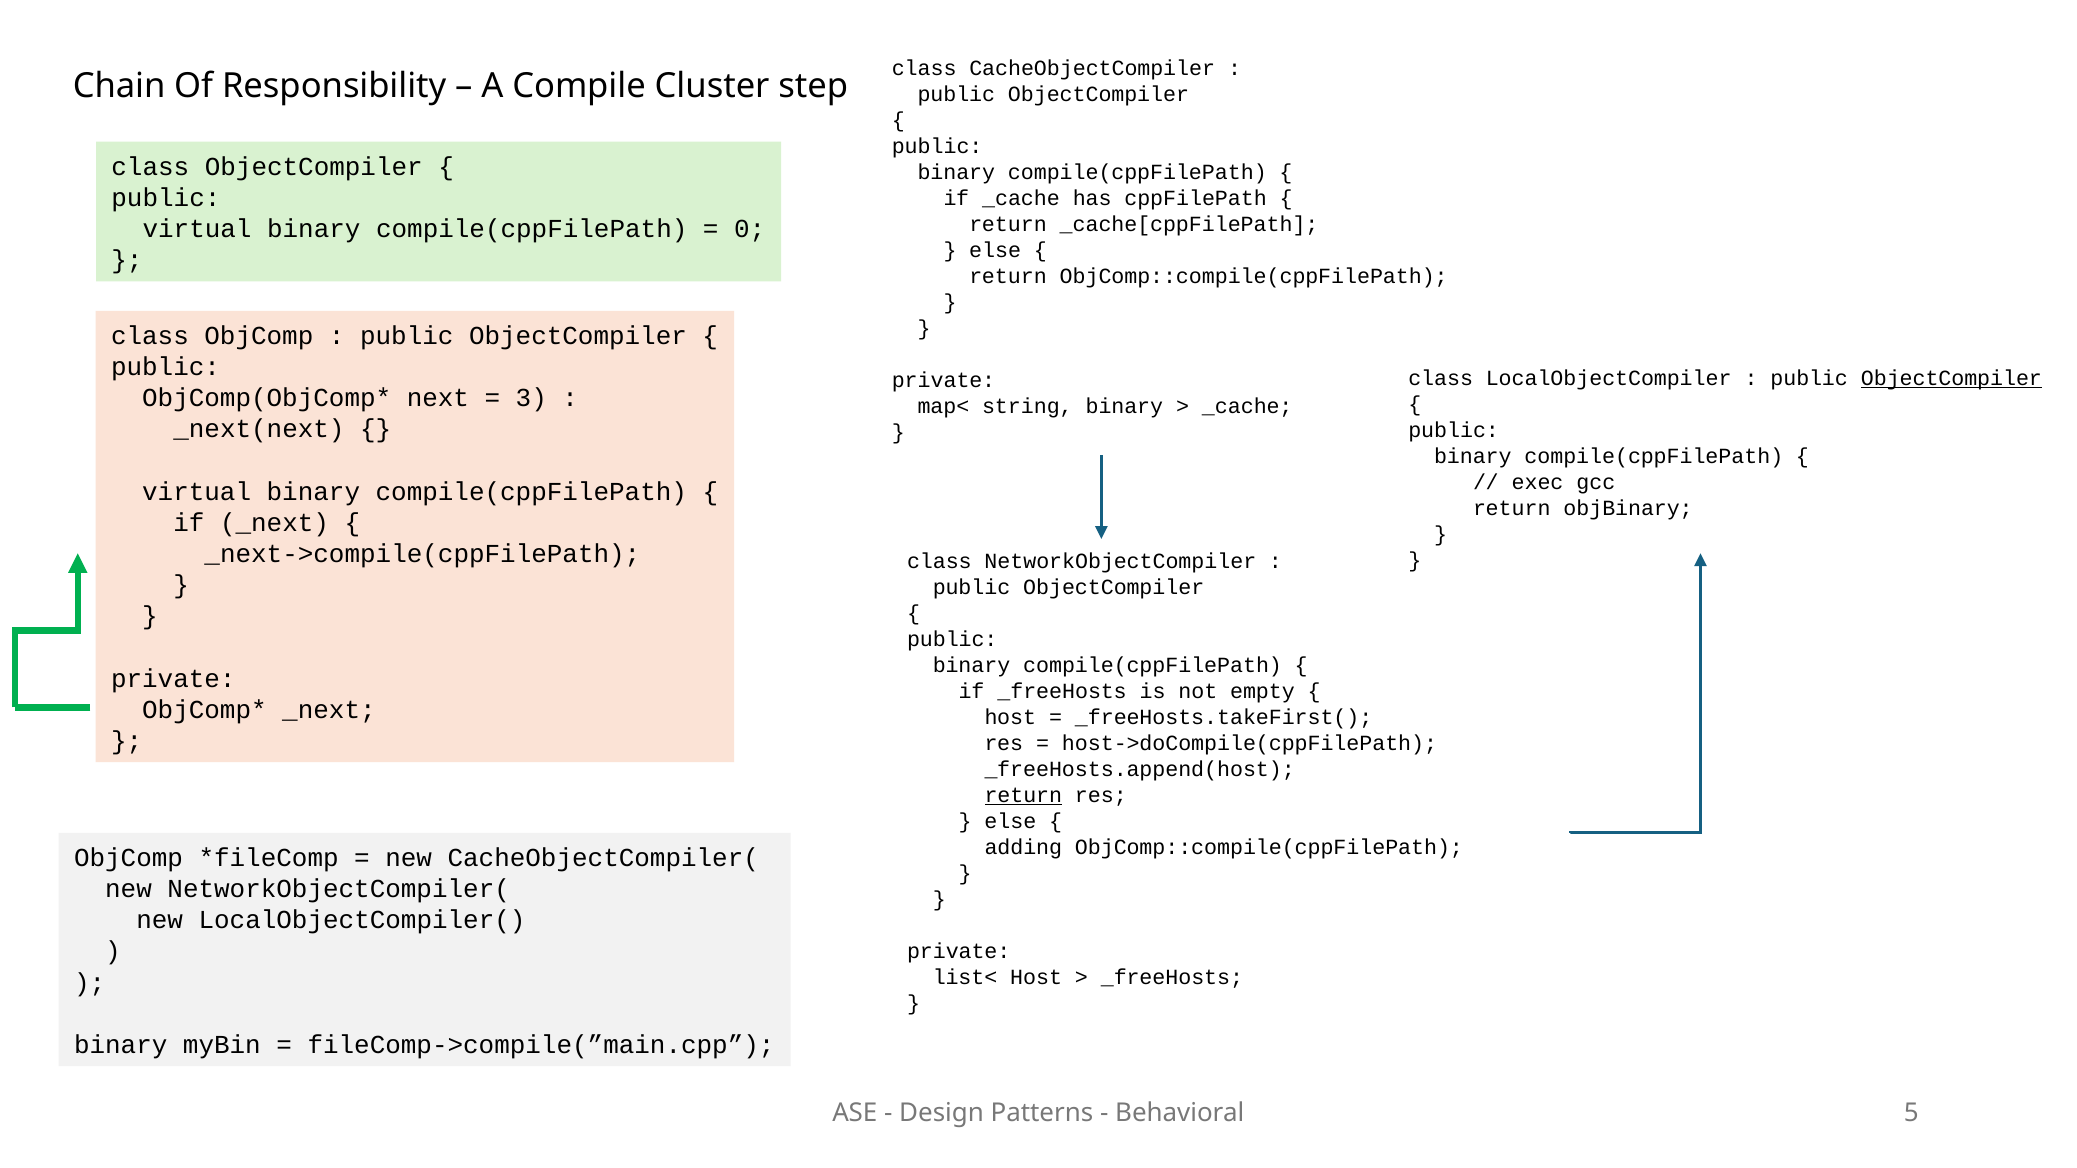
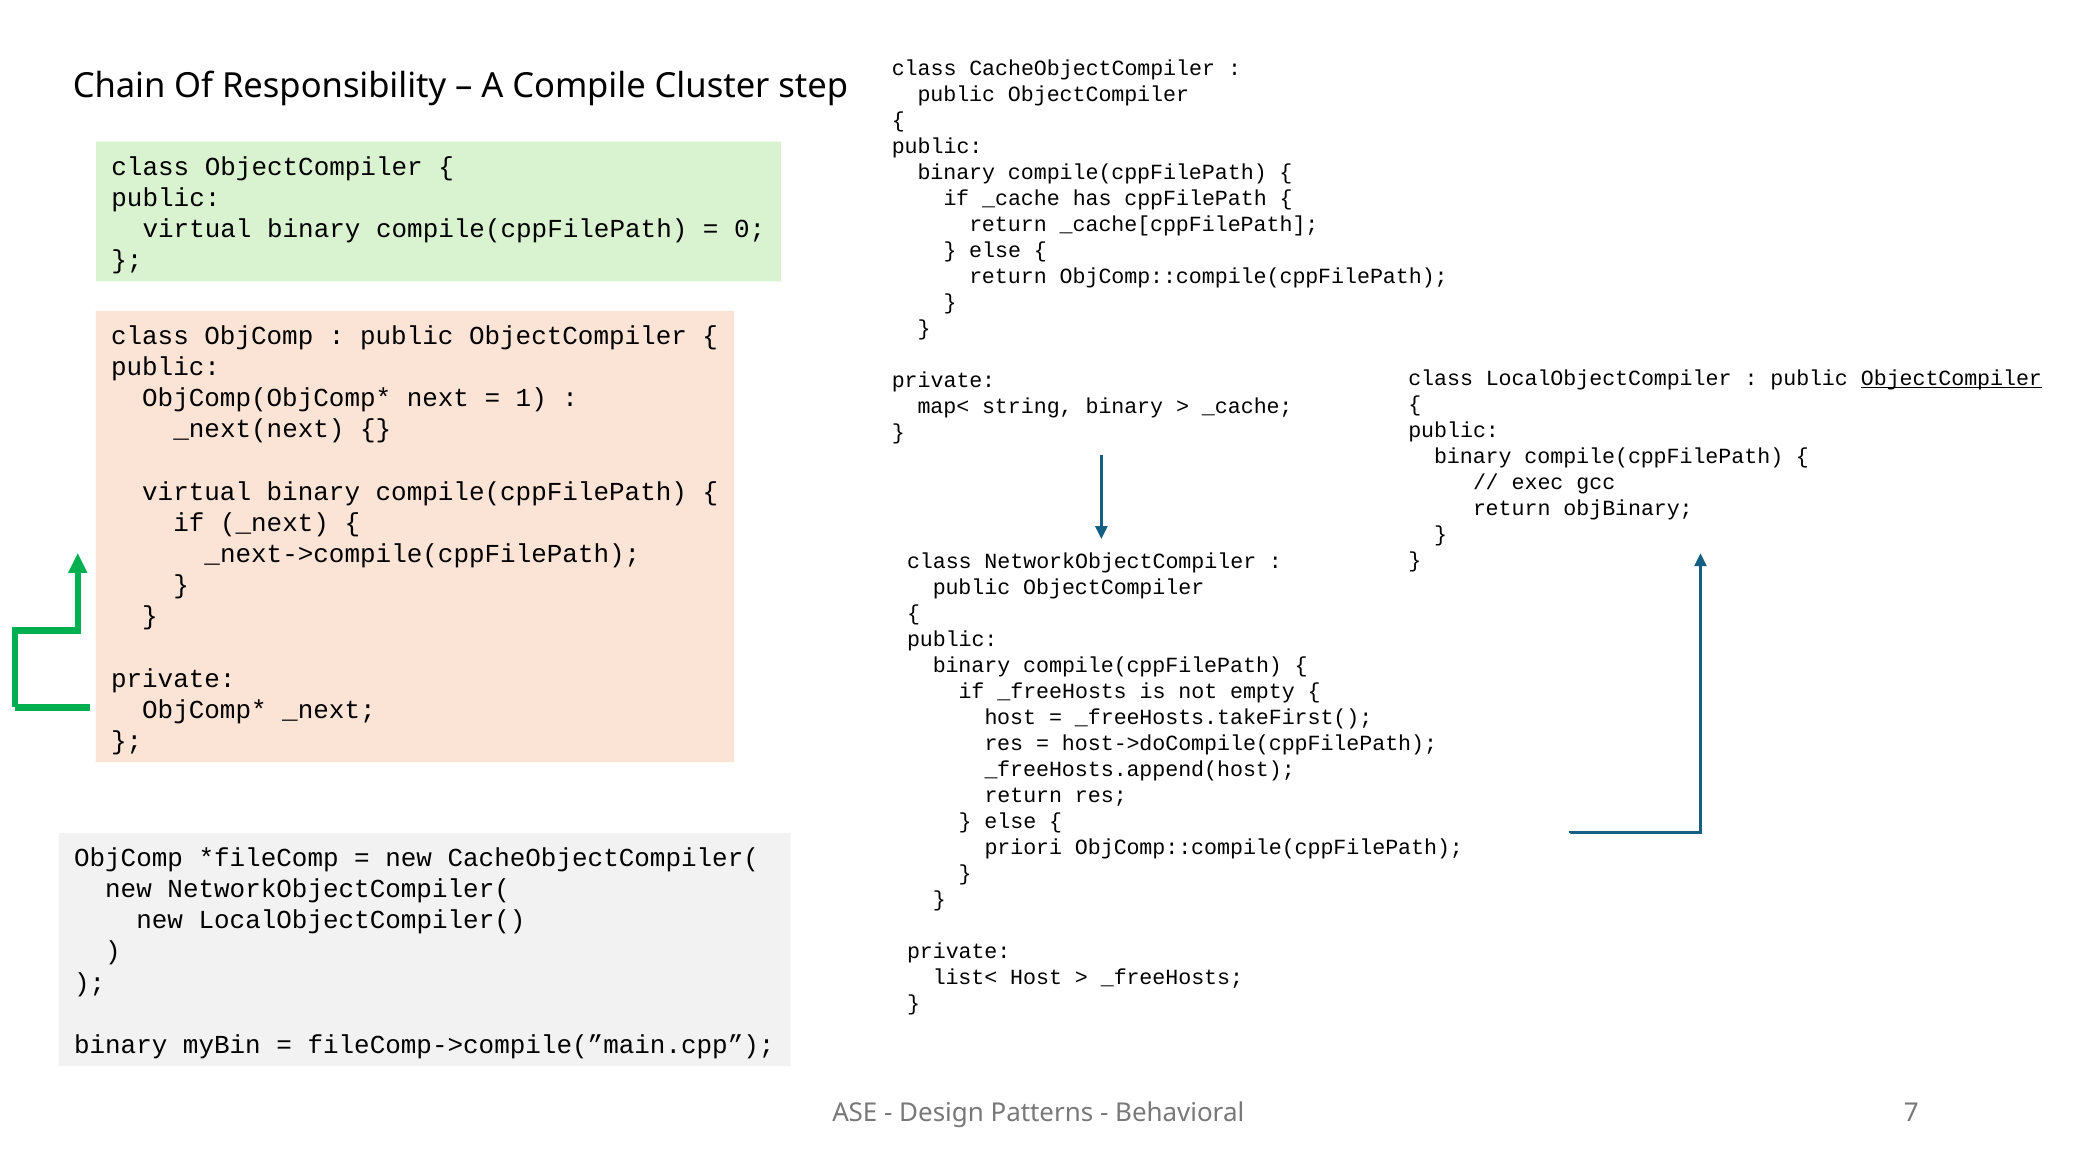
3: 3 -> 1 (531, 398)
return underline: present -> none (1023, 795)
adding: adding -> priori (1023, 847)
5: 5 -> 7 (1911, 1114)
